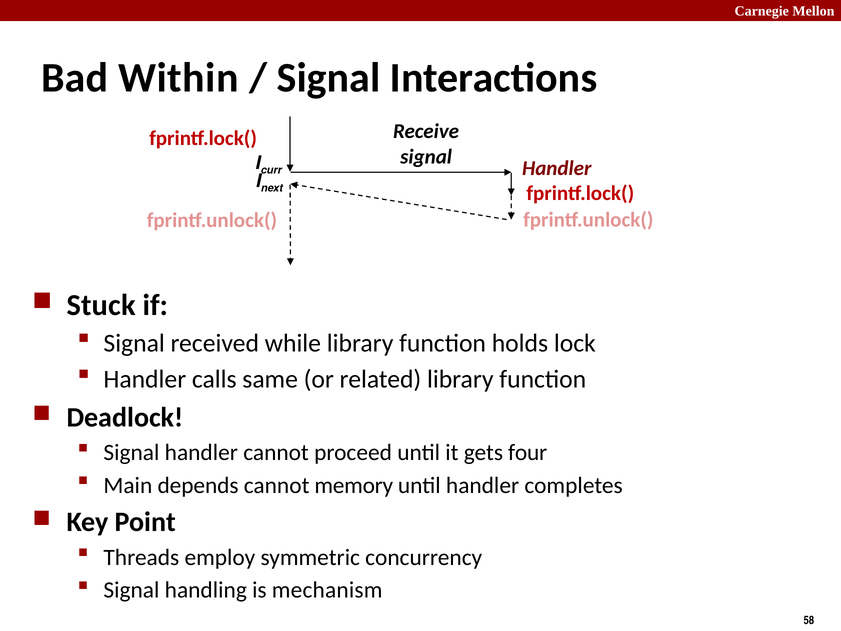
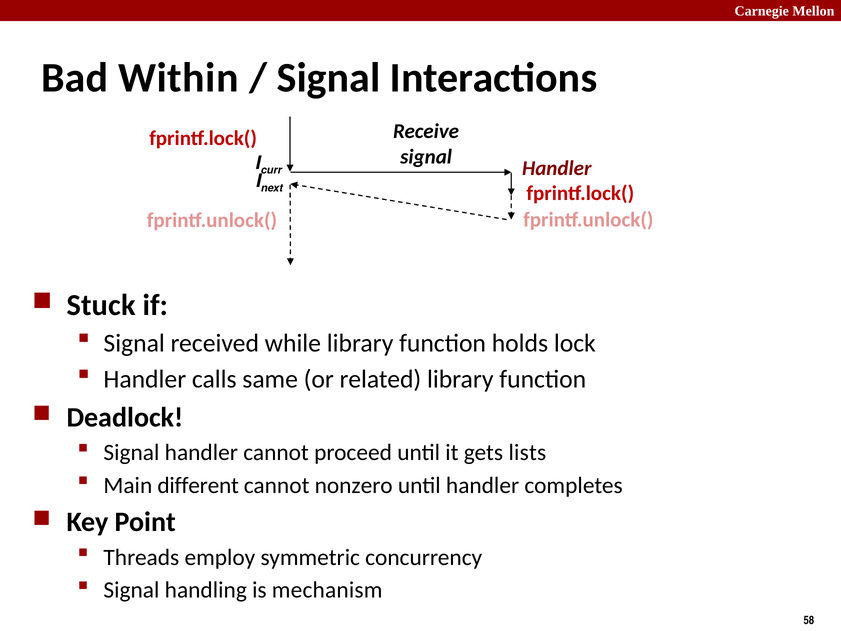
four: four -> lists (527, 452)
depends: depends -> different (198, 485)
memory: memory -> nonzero (354, 485)
